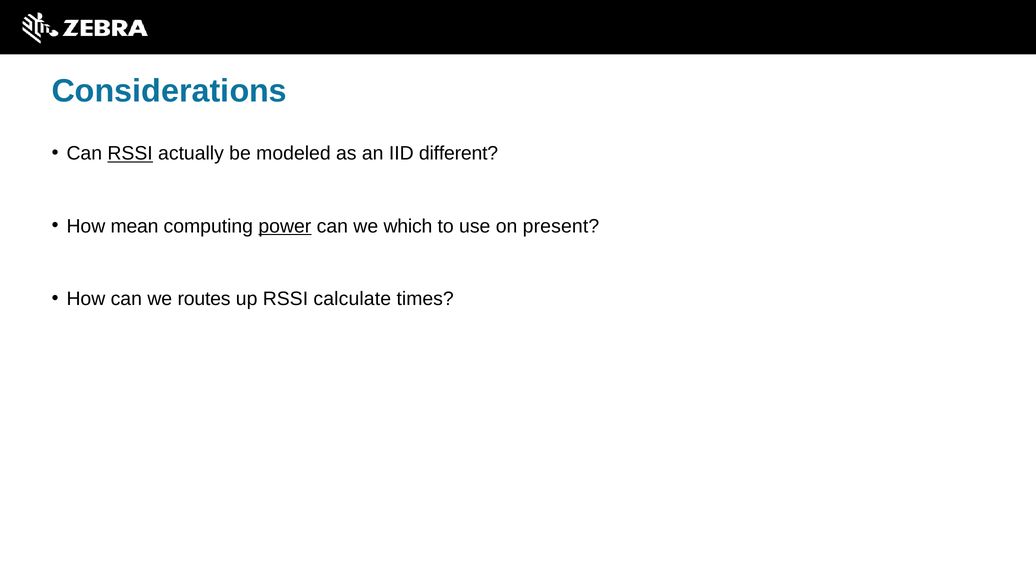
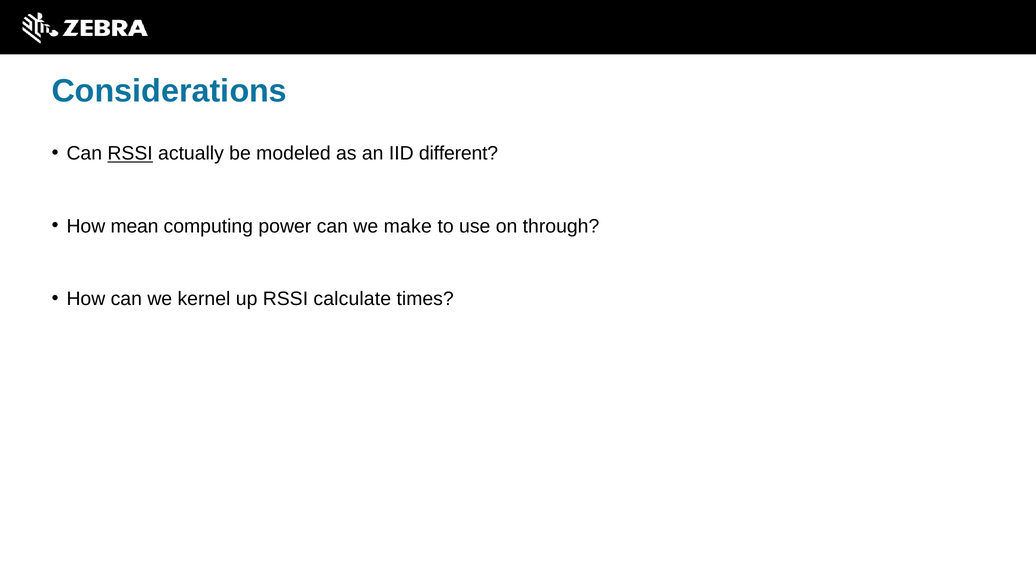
power underline: present -> none (285, 226)
which: which -> make (408, 226)
present: present -> through (561, 226)
routes: routes -> kernel (204, 299)
